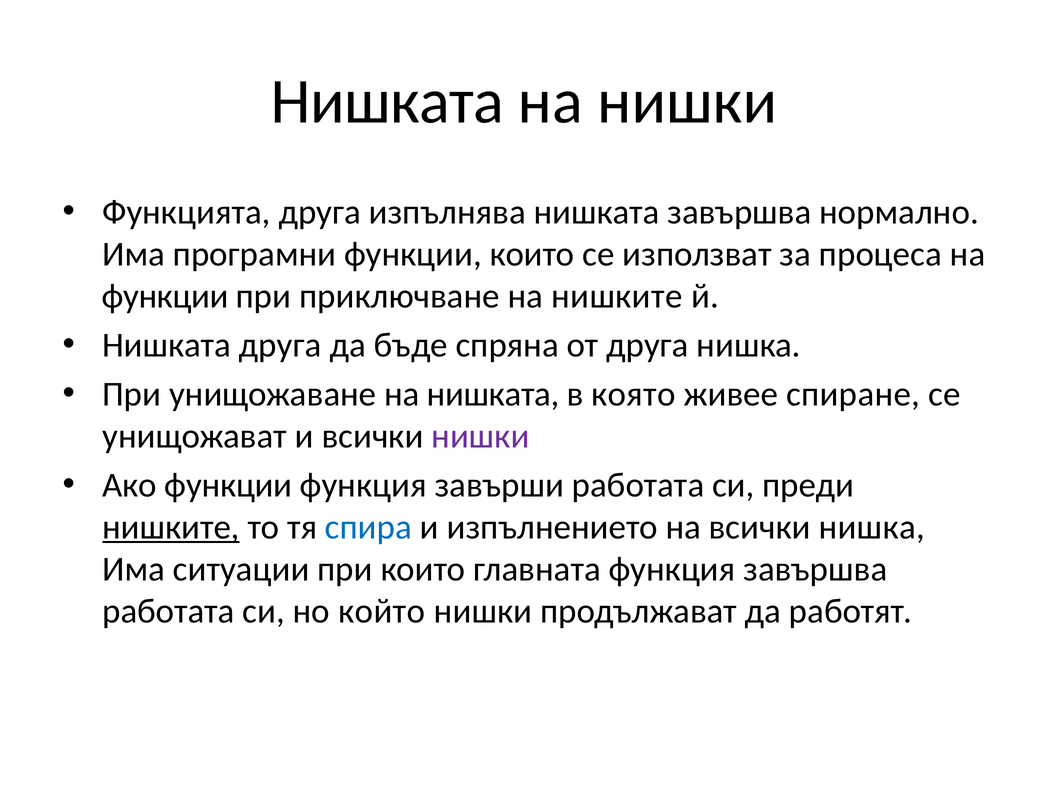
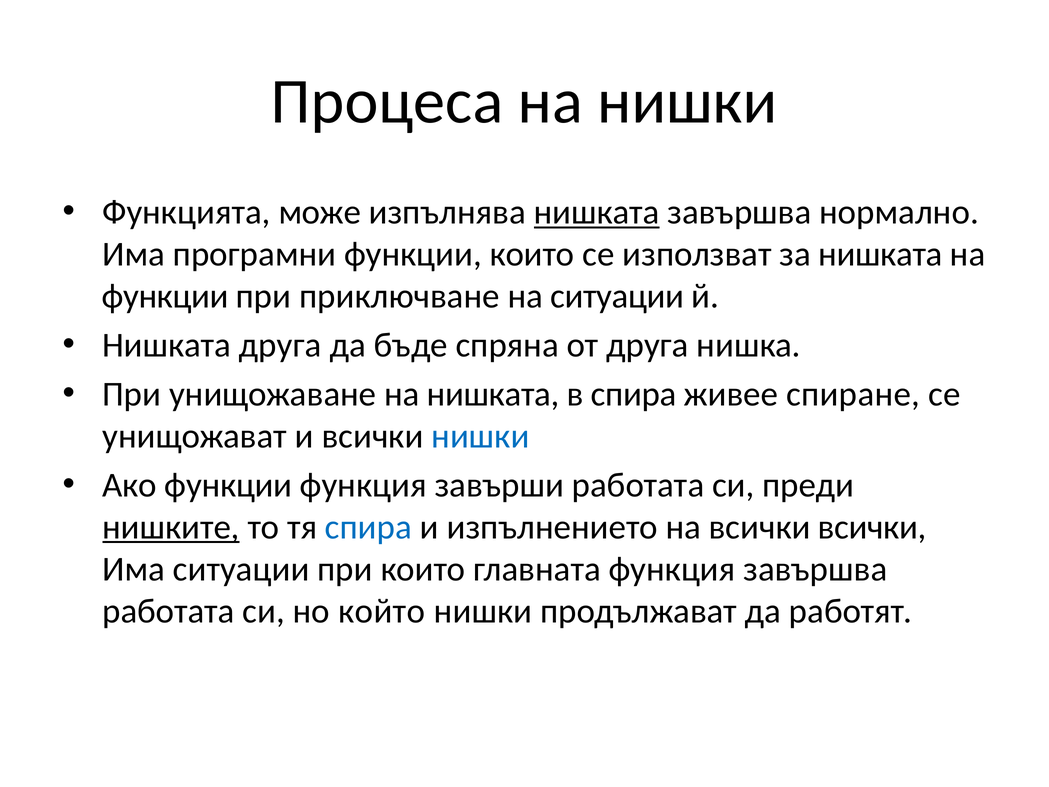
Нишката: Нишката -> Процеса (387, 102)
Функцията друга: друга -> може (320, 212)
нишката underline: none -> present (597, 212)
за процеса: процеса -> нишката (881, 254)
на нишките: нишките -> ситуации (617, 296)
в която: която -> спира (634, 394)
нишки colour: purple -> blue (480, 436)
всички нишка: нишка -> всички (872, 527)
